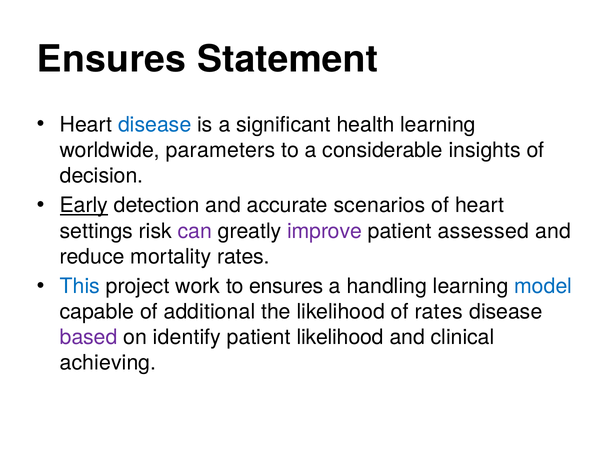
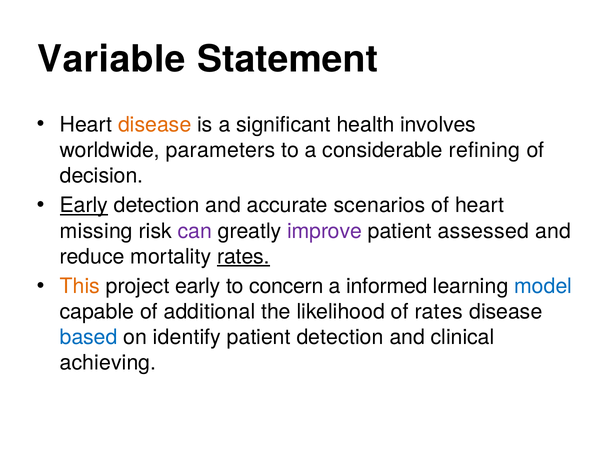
Ensures: Ensures -> Variable (112, 59)
disease colour: blue -> orange (155, 125)
health learning: learning -> involves (438, 125)
insights: insights -> refining (485, 150)
settings: settings -> missing (96, 231)
rates underline: none -> present (243, 256)
This colour: blue -> orange (80, 286)
project work: work -> early (198, 286)
to ensures: ensures -> concern (286, 286)
handling: handling -> informed (387, 286)
based colour: purple -> blue (89, 337)
patient likelihood: likelihood -> detection (340, 337)
